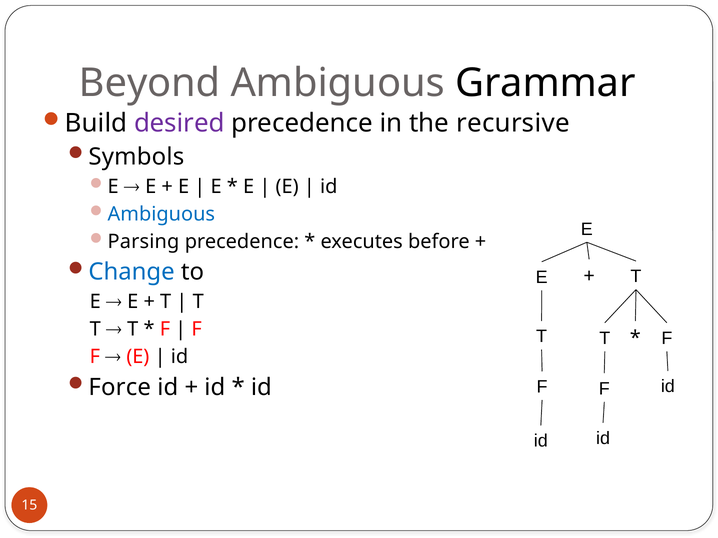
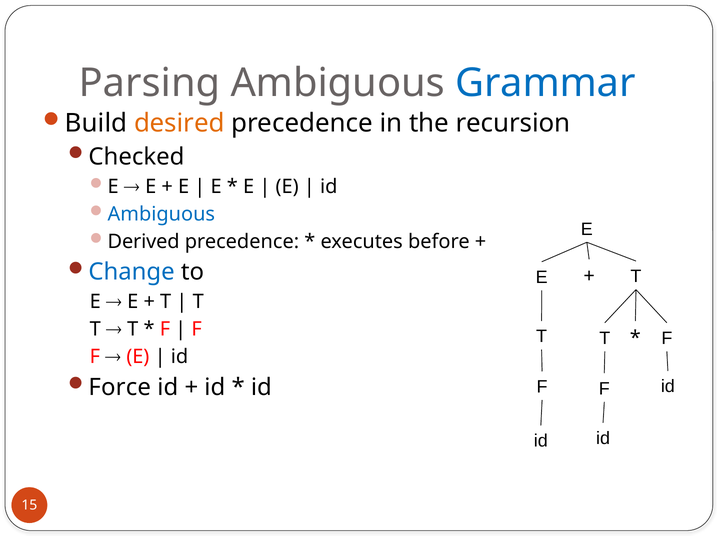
Beyond: Beyond -> Parsing (150, 83)
Grammar colour: black -> blue (545, 83)
desired colour: purple -> orange (179, 123)
recursive: recursive -> recursion (513, 123)
Symbols: Symbols -> Checked (136, 157)
Parsing: Parsing -> Derived (144, 242)
